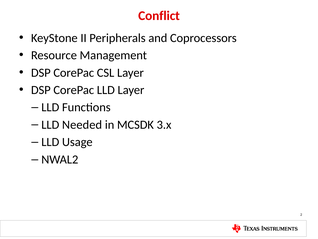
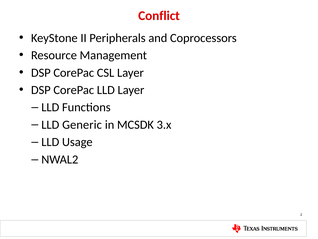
Needed: Needed -> Generic (82, 124)
